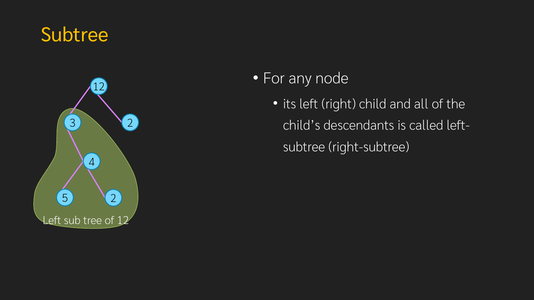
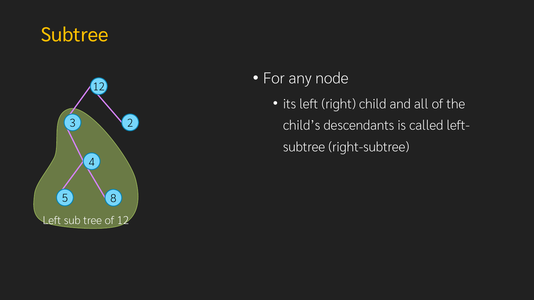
5 2: 2 -> 8 (113, 199)
